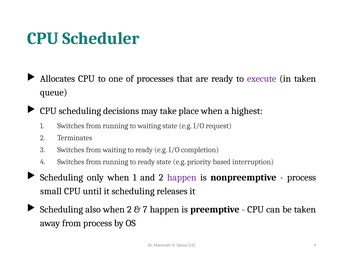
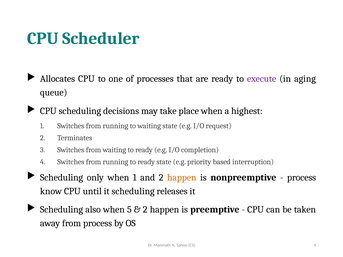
in taken: taken -> aging (305, 79)
happen colour: purple -> orange (182, 178)
small: small -> know (51, 191)
when 2: 2 -> 5 (129, 210)
7: 7 -> 2 (145, 210)
